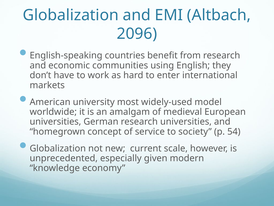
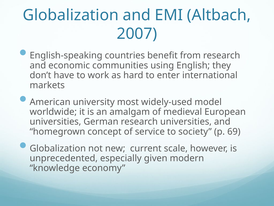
2096: 2096 -> 2007 (137, 34)
54: 54 -> 69 (234, 131)
